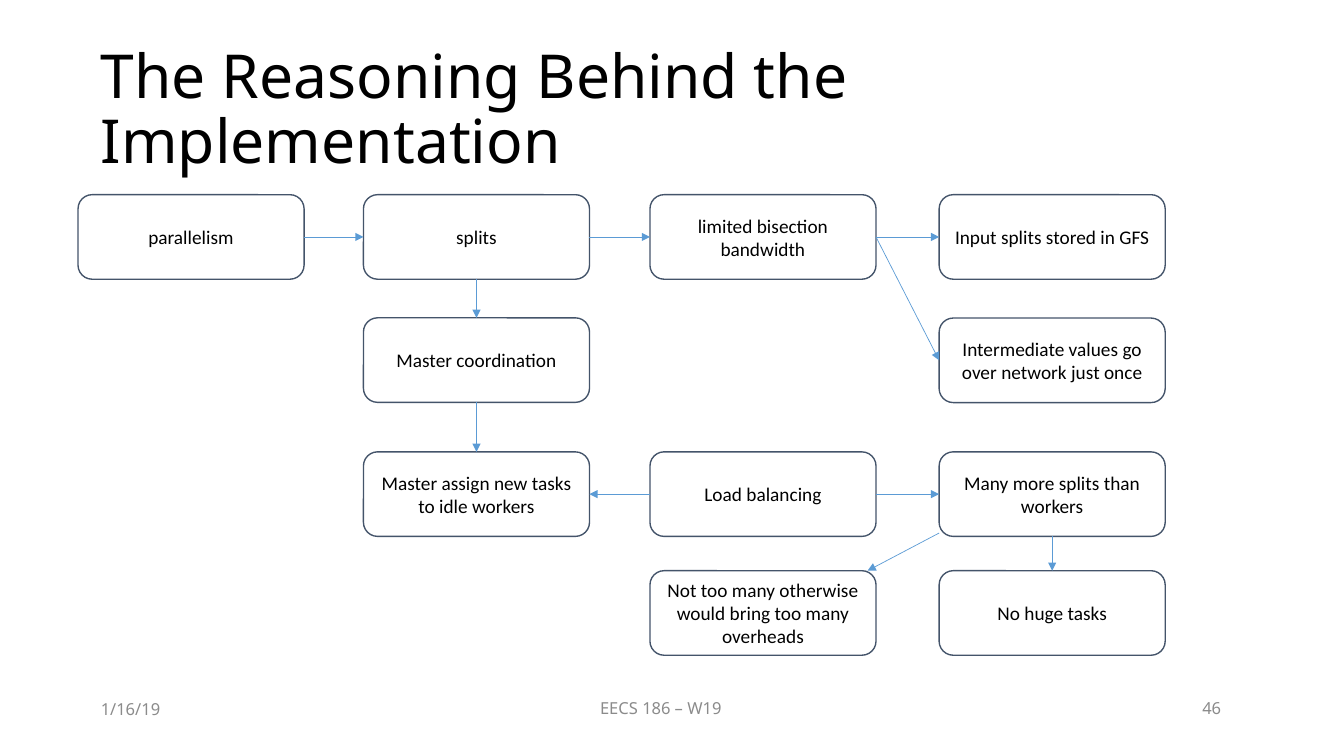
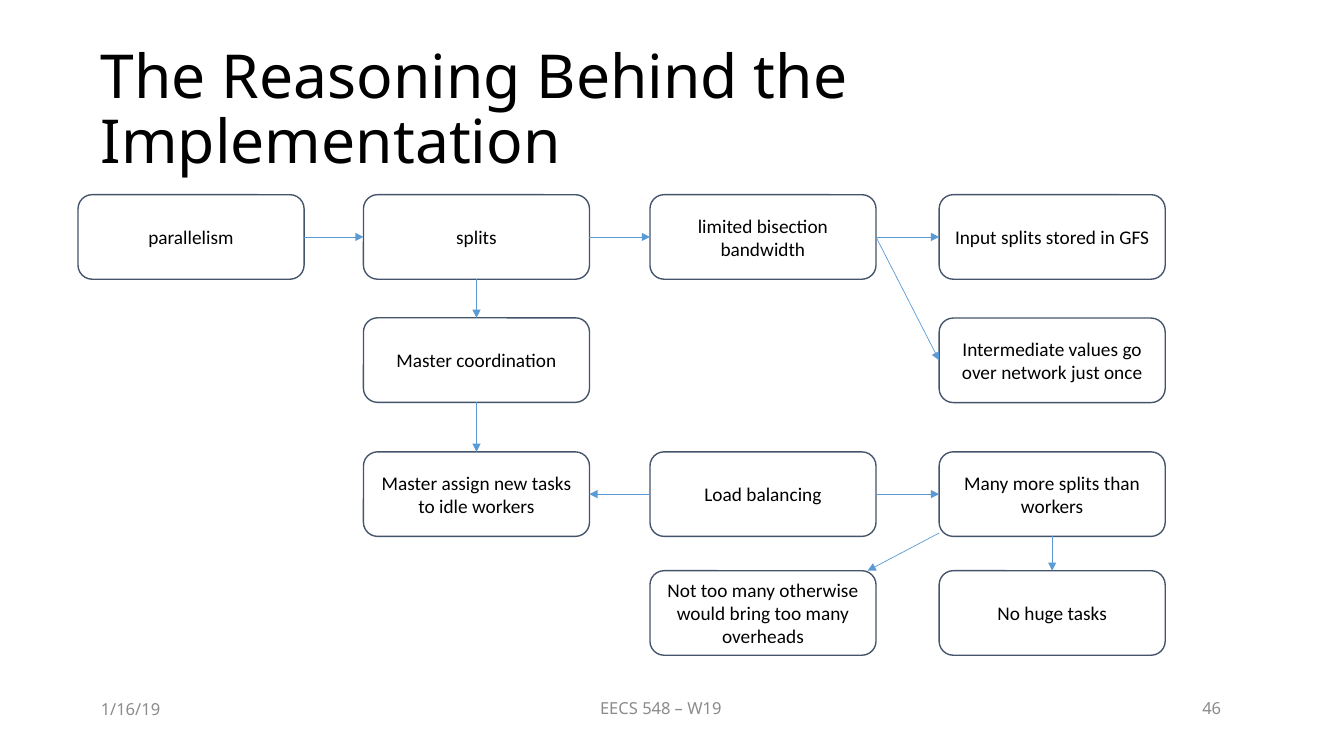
186: 186 -> 548 (656, 709)
